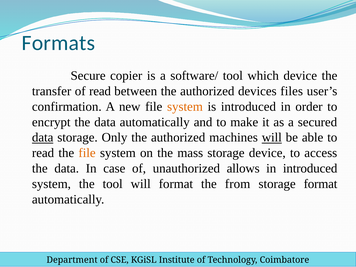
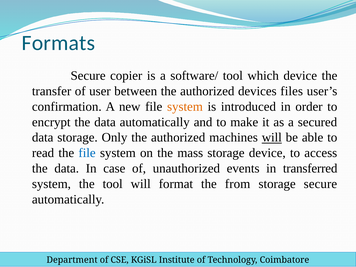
of read: read -> user (100, 91)
data underline: present -> none (43, 138)
file colour: orange -> blue (87, 153)
allows: allows -> events (243, 168)
in introduced: introduced -> transferred (310, 168)
storage format: format -> secure (320, 184)
